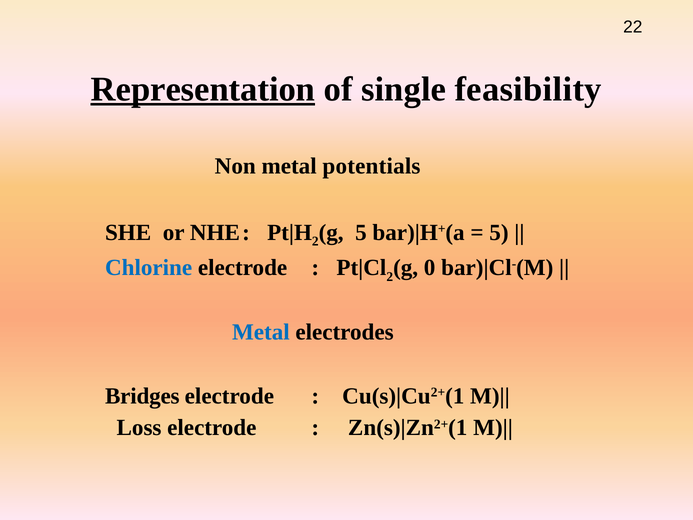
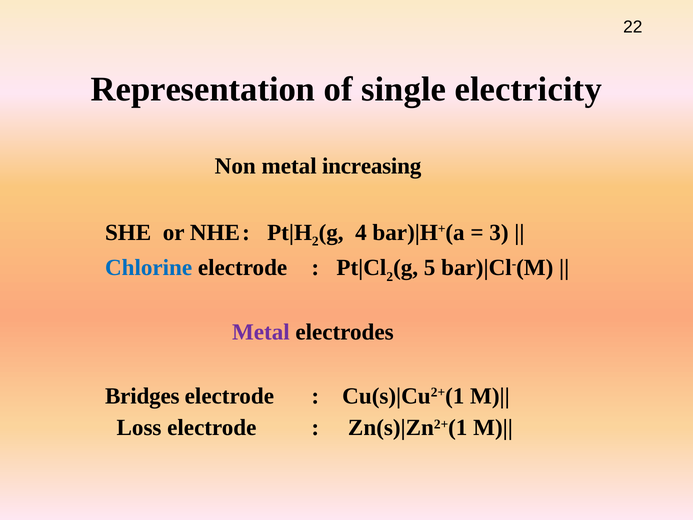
Representation underline: present -> none (203, 89)
feasibility: feasibility -> electricity (528, 89)
potentials: potentials -> increasing (372, 166)
5: 5 -> 4 (361, 232)
5: 5 -> 3 (499, 232)
0: 0 -> 5 (430, 268)
Metal colour: blue -> purple (261, 332)
